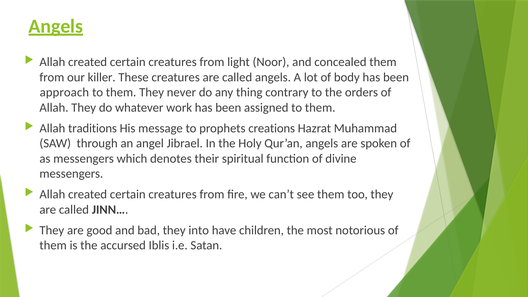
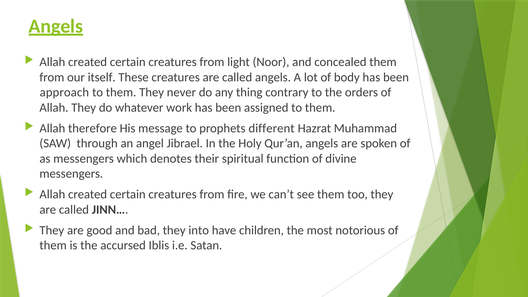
killer: killer -> itself (102, 77)
traditions: traditions -> therefore (93, 128)
creations: creations -> different (272, 128)
